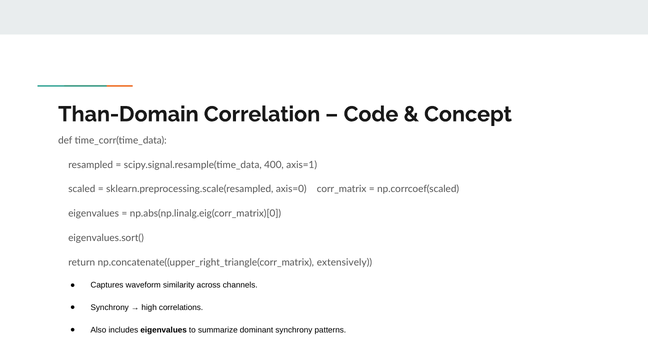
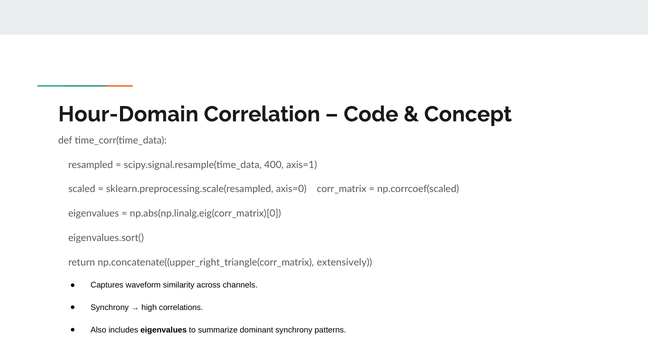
Than-Domain: Than-Domain -> Hour-Domain (128, 114)
